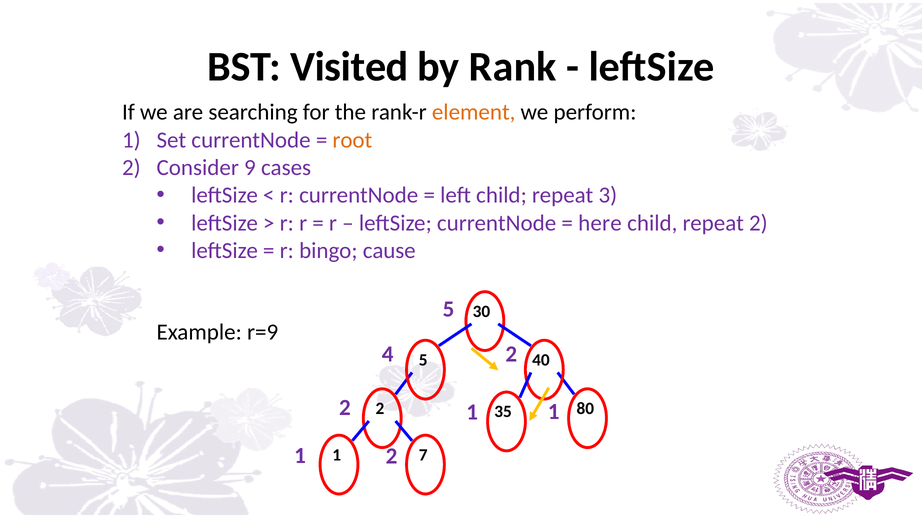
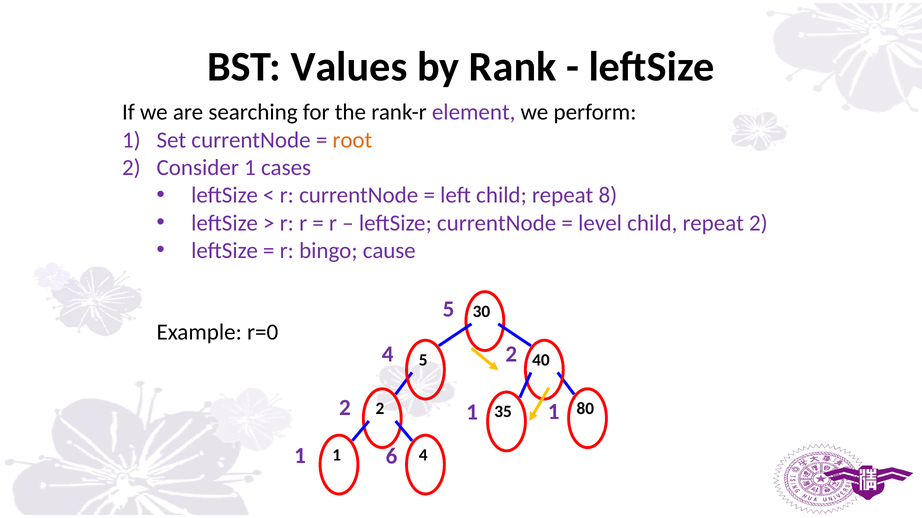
Visited: Visited -> Values (349, 67)
element colour: orange -> purple (474, 113)
Consider 9: 9 -> 1 (250, 168)
3: 3 -> 8 (608, 196)
here: here -> level (600, 223)
r=9: r=9 -> r=0 (263, 333)
1 2: 2 -> 6 (392, 457)
1 7: 7 -> 4 (423, 455)
